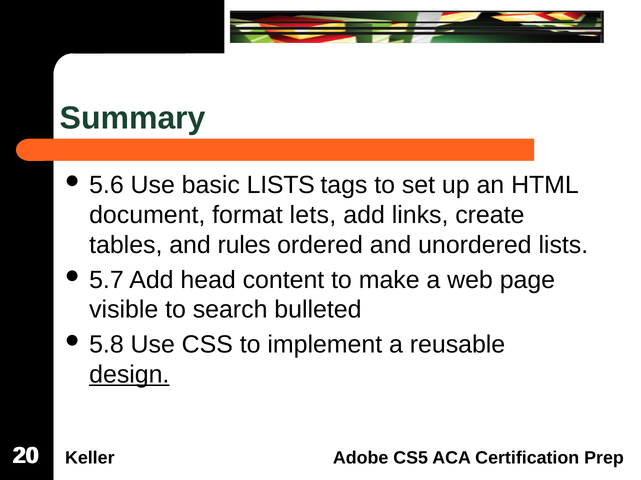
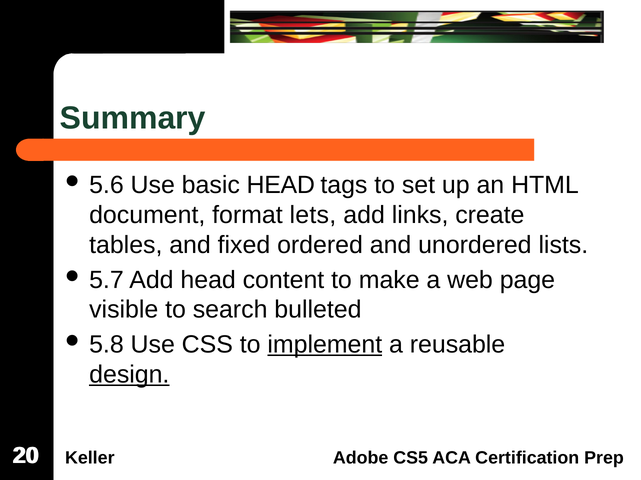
basic LISTS: LISTS -> HEAD (281, 186)
rules: rules -> fixed (244, 245)
implement underline: none -> present (325, 345)
